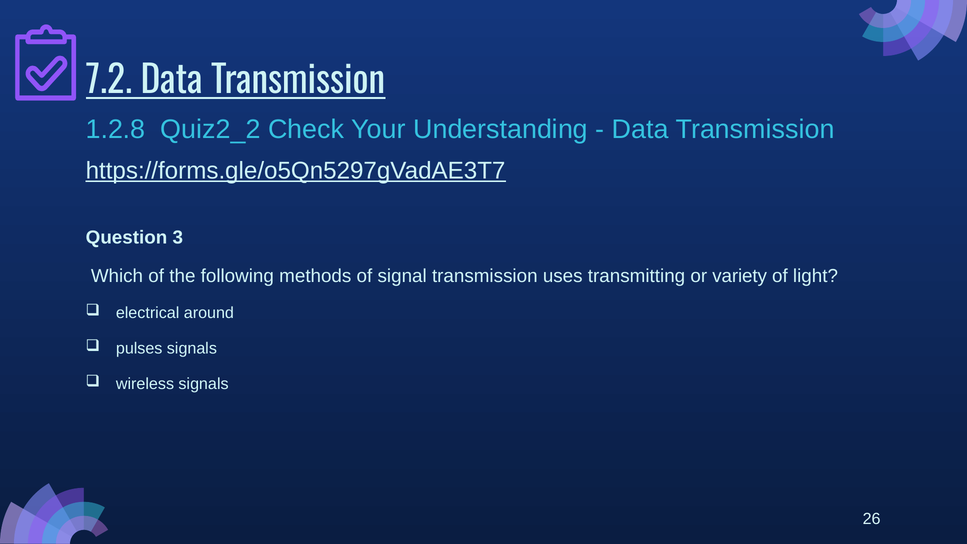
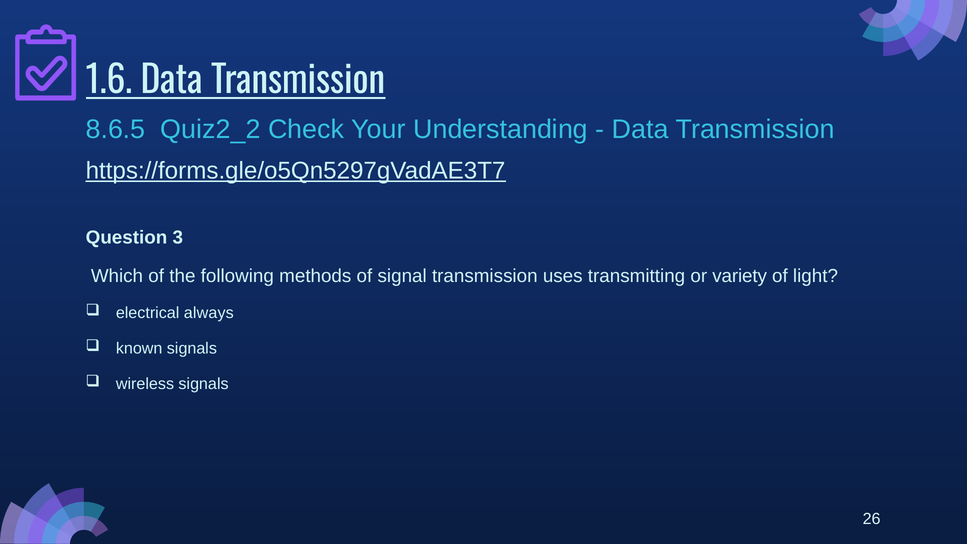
7.2: 7.2 -> 1.6 (109, 81)
1.2.8: 1.2.8 -> 8.6.5 (116, 129)
around: around -> always (209, 313)
pulses: pulses -> known (139, 349)
